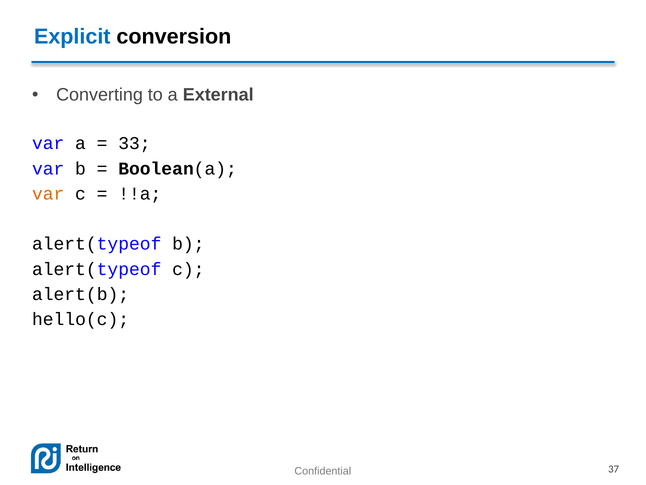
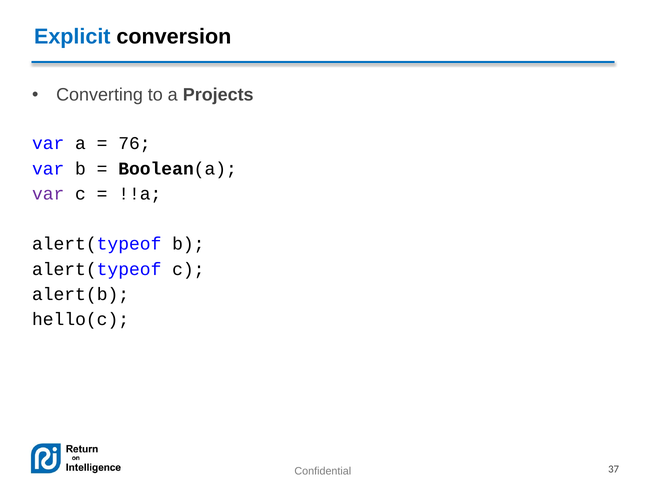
External: External -> Projects (218, 95)
33: 33 -> 76 (134, 143)
var colour: orange -> purple (48, 194)
